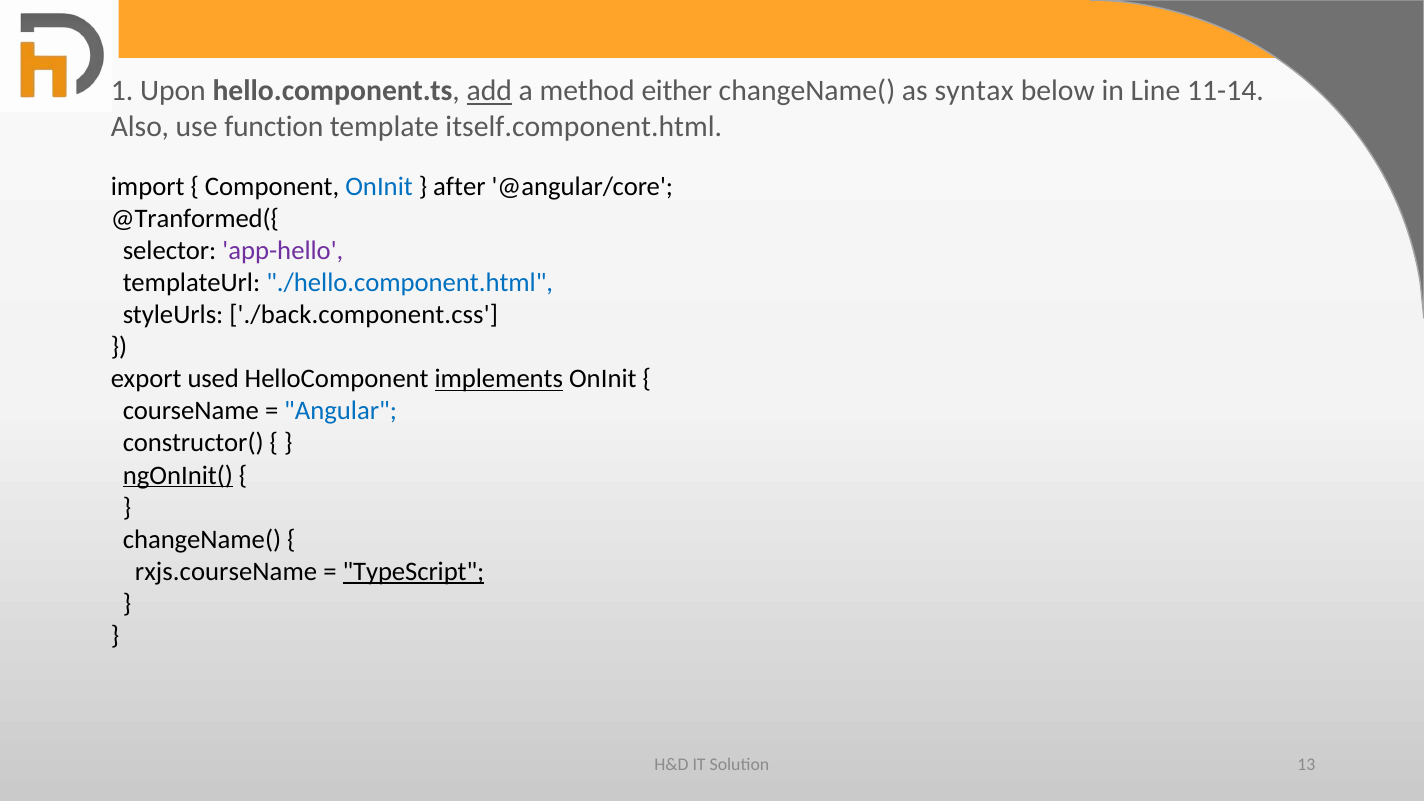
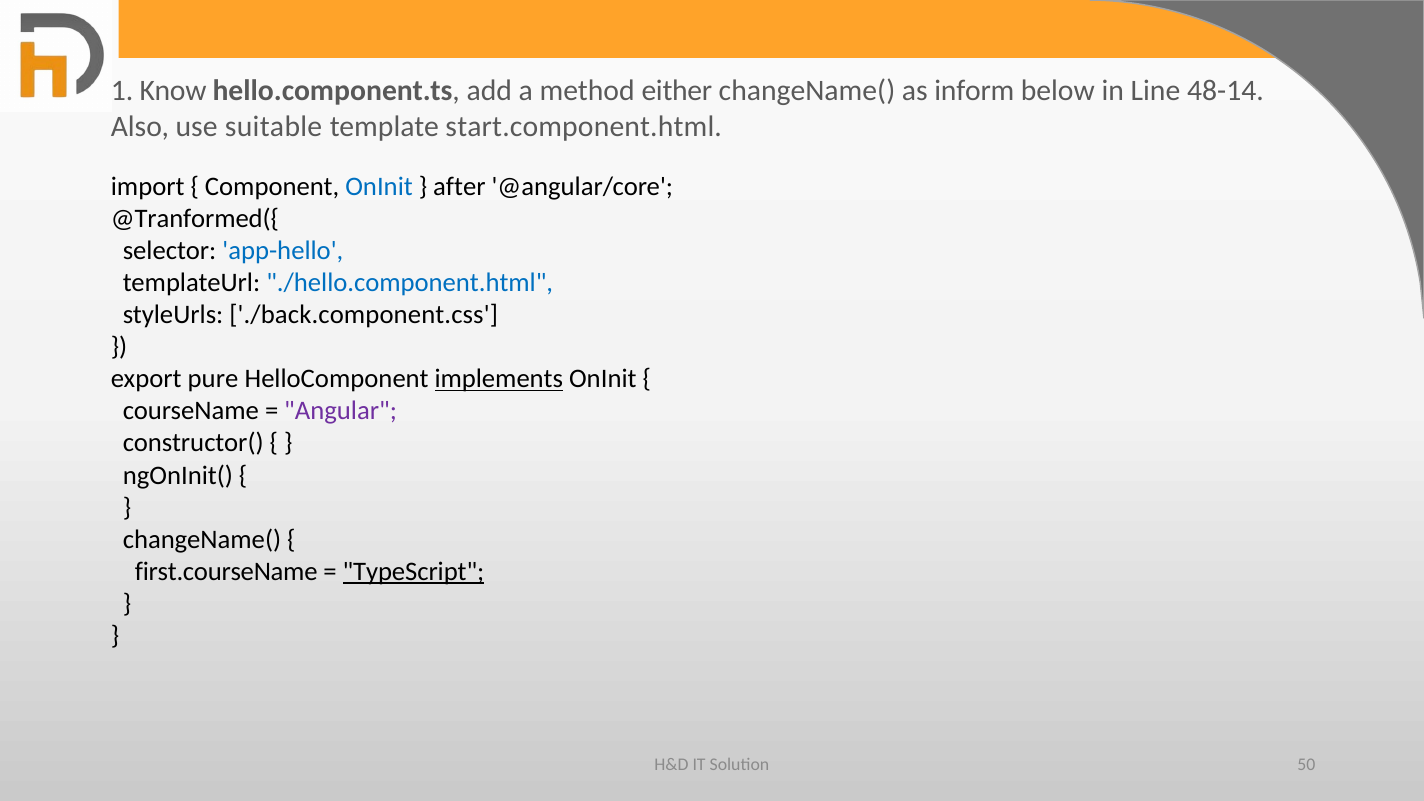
Upon: Upon -> Know (173, 91)
add underline: present -> none (489, 91)
syntax: syntax -> inform (974, 91)
11-14: 11-14 -> 48-14 (1225, 91)
function: function -> suitable (274, 127)
itself.component.html: itself.component.html -> start.component.html (584, 127)
app-hello colour: purple -> blue (283, 251)
used: used -> pure (213, 379)
Angular colour: blue -> purple (341, 411)
ngOnInit( underline: present -> none (178, 475)
rxjs.courseName: rxjs.courseName -> first.courseName (226, 571)
13: 13 -> 50 (1306, 765)
